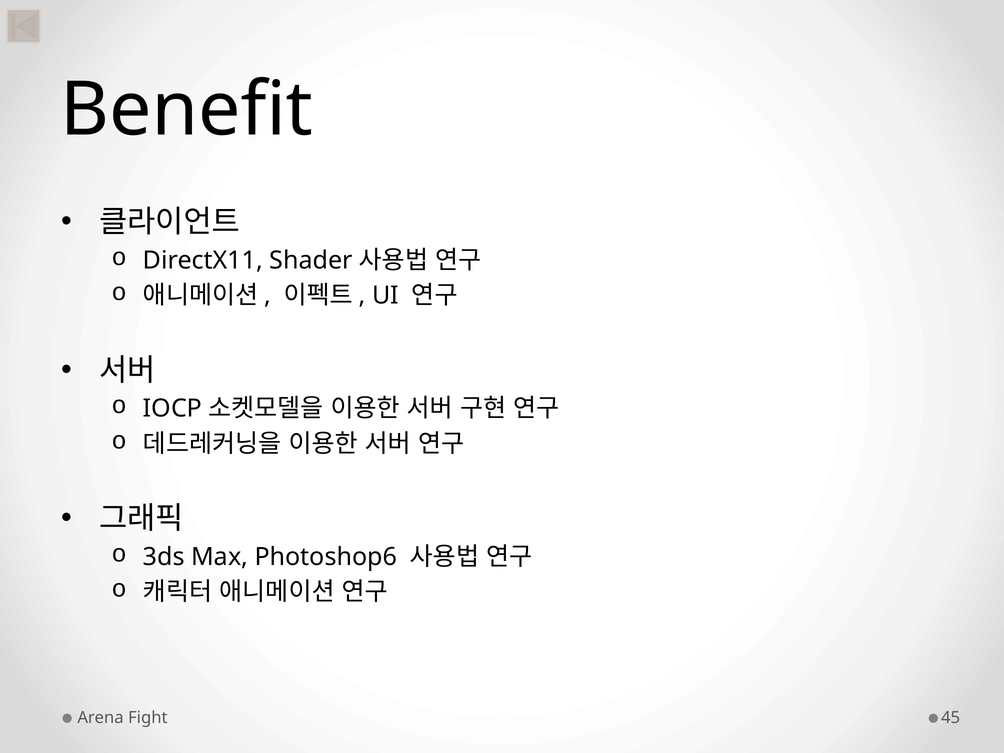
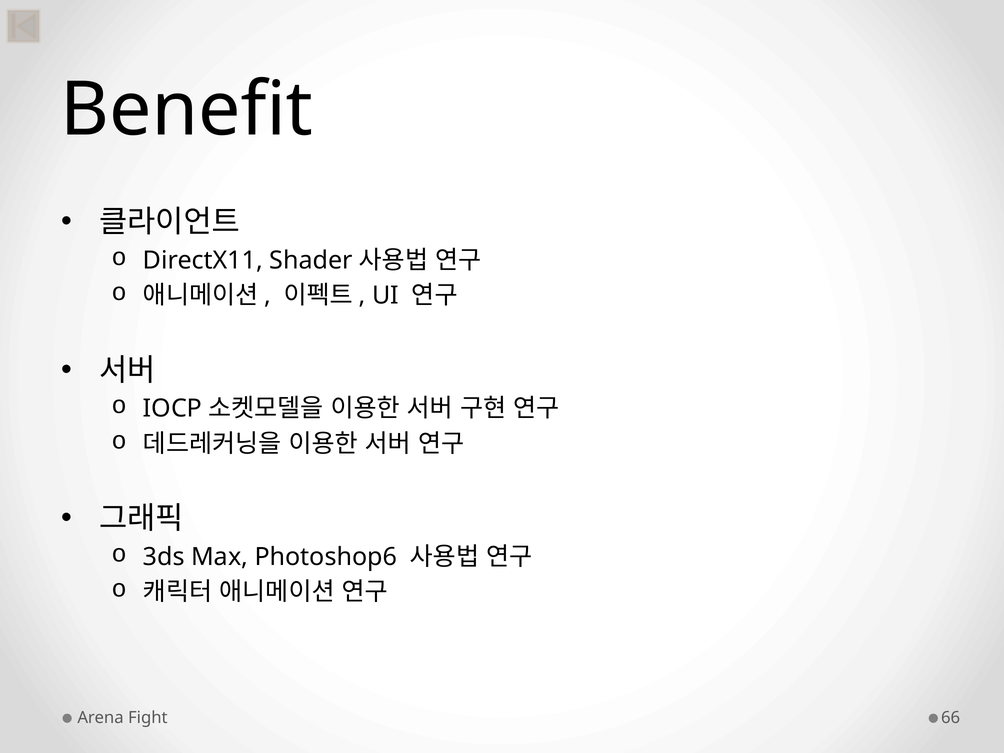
45: 45 -> 66 (951, 718)
